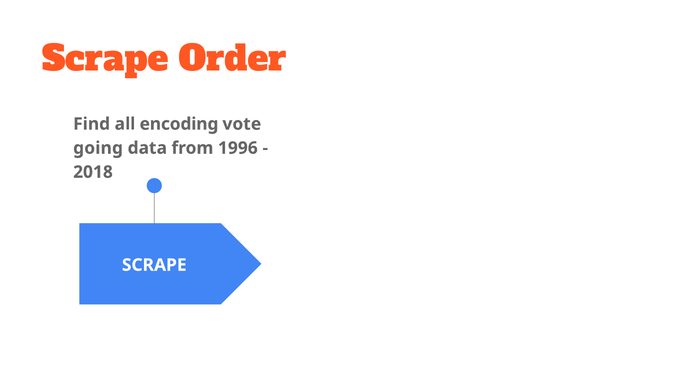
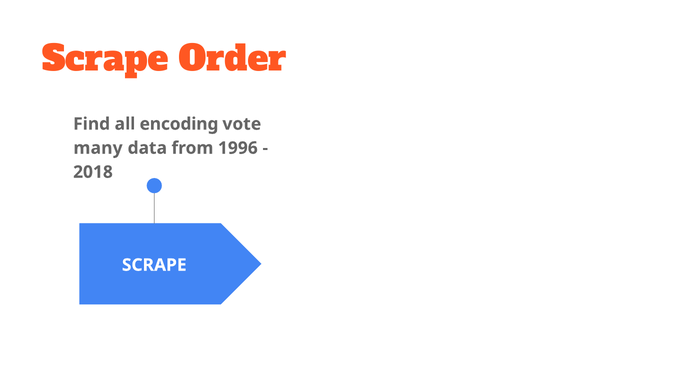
going: going -> many (98, 148)
